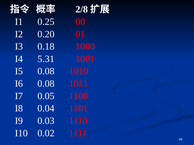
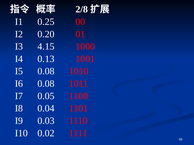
0.18: 0.18 -> 4.15 (46, 47)
5.31: 5.31 -> 0.13 (46, 59)
